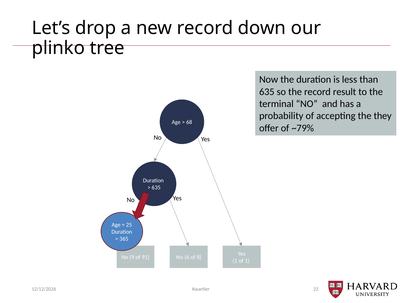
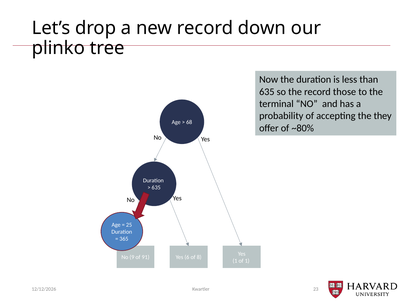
result: result -> those (345, 92)
~79%: ~79% -> ~80% (303, 128)
